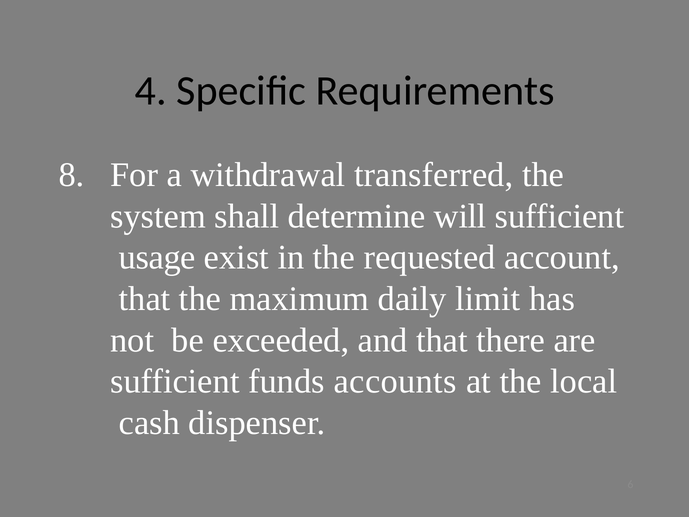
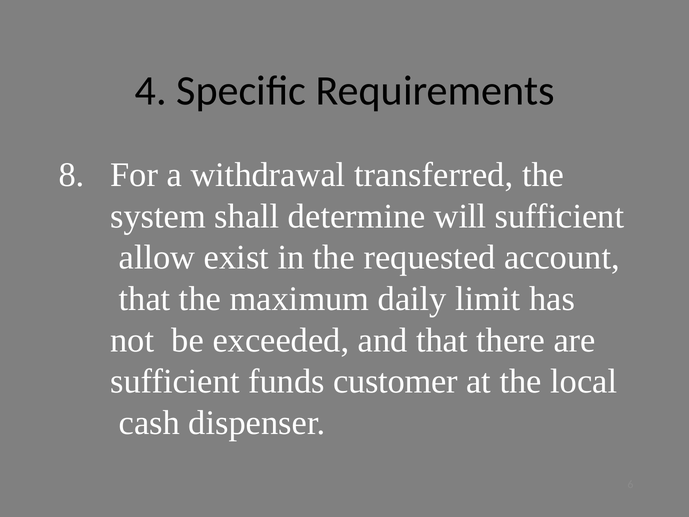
usage: usage -> allow (157, 257)
accounts: accounts -> customer (396, 381)
